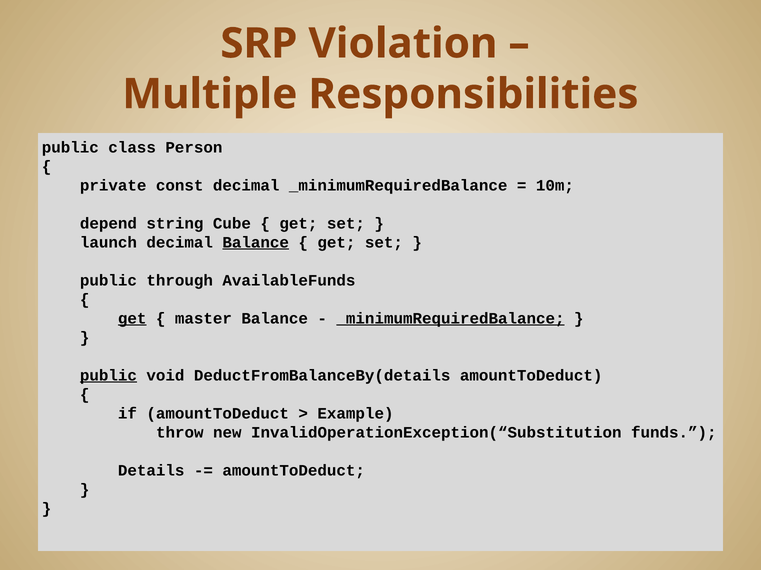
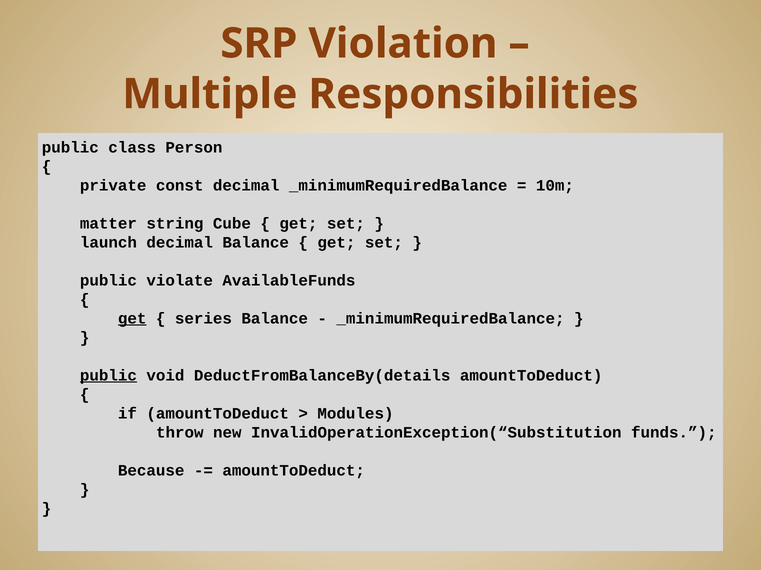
depend: depend -> matter (108, 224)
Balance underline: present -> none (256, 243)
through: through -> violate (180, 281)
master: master -> series (203, 319)
_minimumRequiredBalance underline: present -> none (451, 319)
Example: Example -> Modules (356, 414)
Details: Details -> Because (151, 471)
